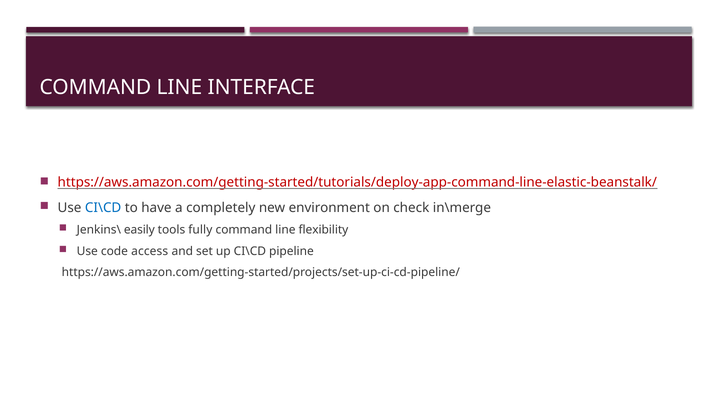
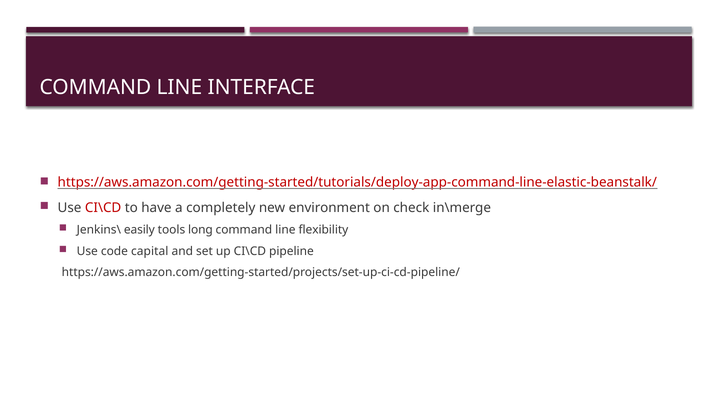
CI\CD colour: blue -> red (103, 208)
fully: fully -> long (200, 230)
access: access -> capital (150, 251)
